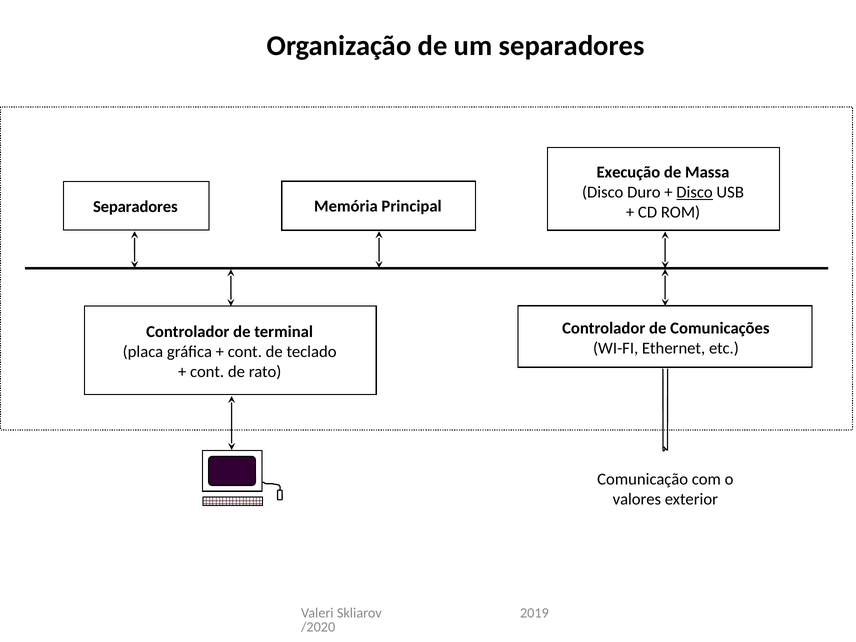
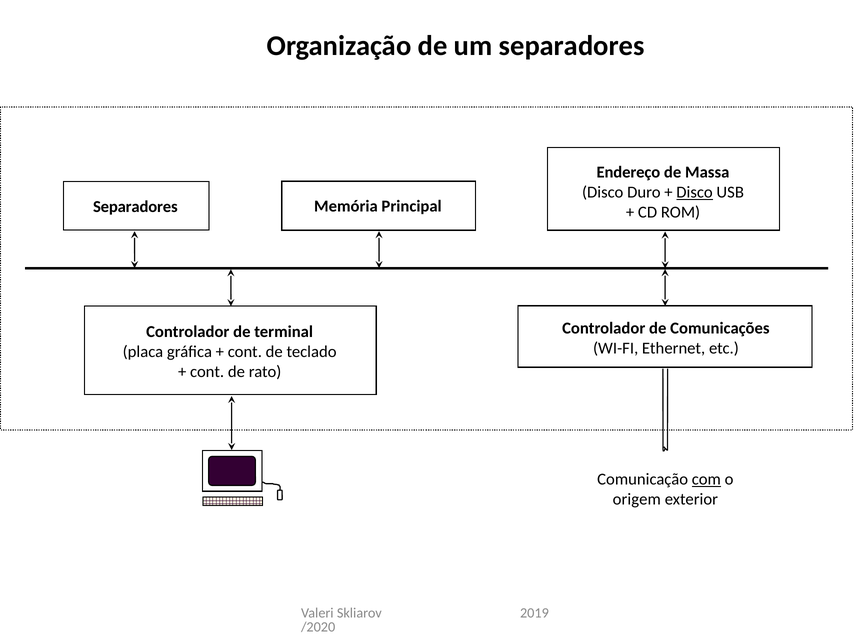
Execução: Execução -> Endereço (628, 172)
com underline: none -> present (706, 479)
valores: valores -> origem (637, 499)
